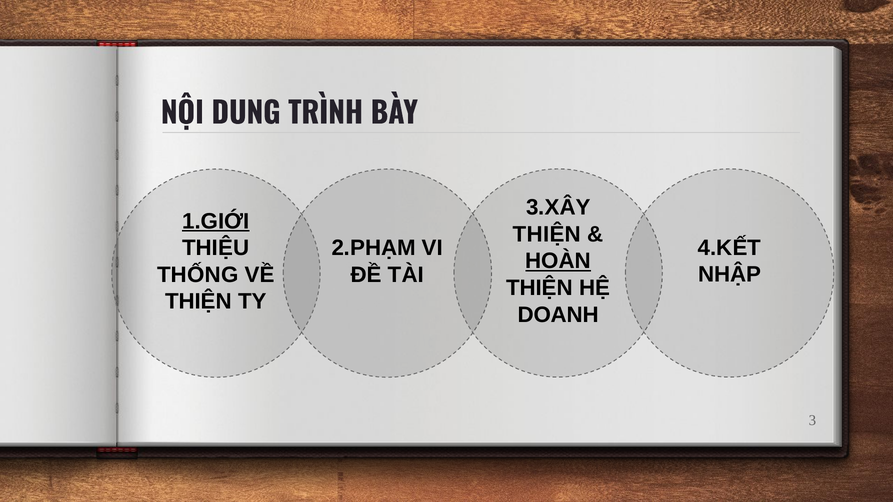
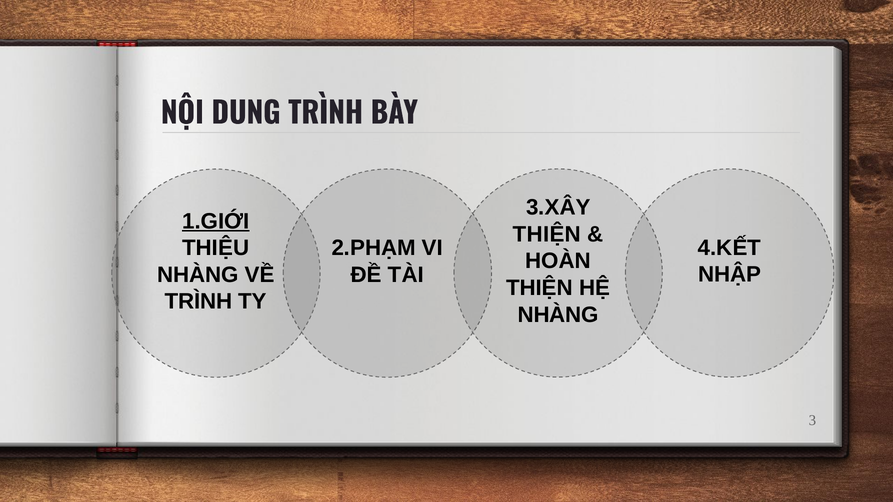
HOÀN underline: present -> none (558, 261)
THỐNG: THỐNG -> NHÀNG (198, 275)
THIỆN: THIỆN -> TRÌNH (199, 302)
DOANH: DOANH -> NHÀNG (558, 315)
